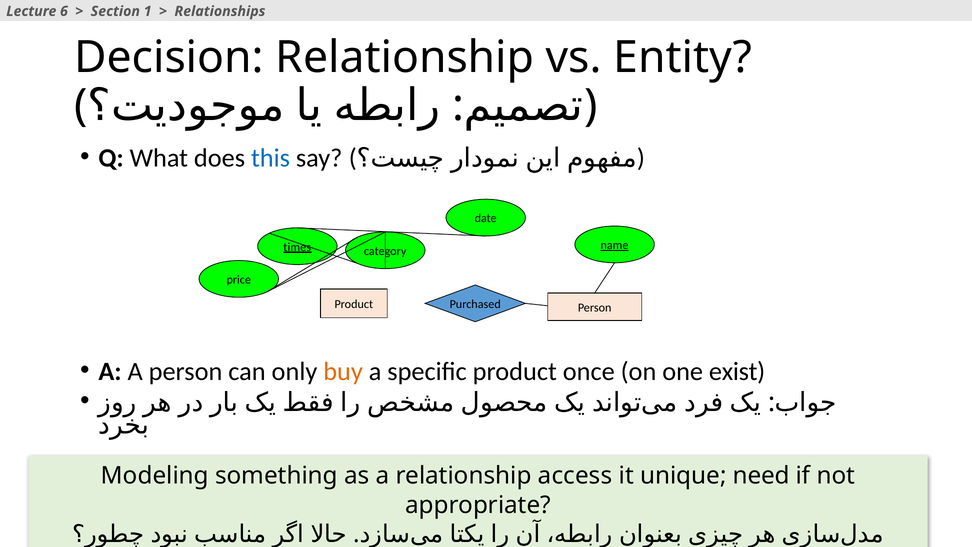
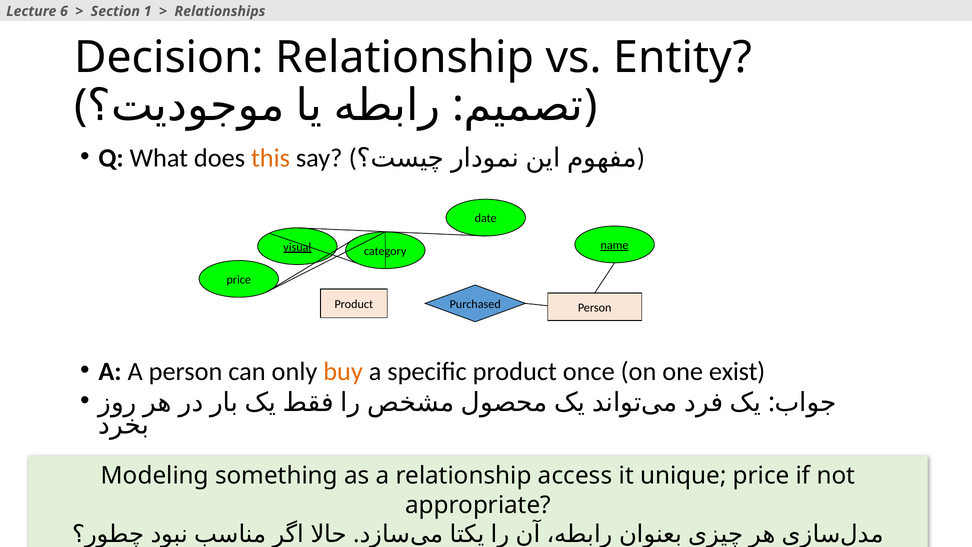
this colour: blue -> orange (271, 158)
times: times -> visual (297, 247)
unique need: need -> price (761, 476)
